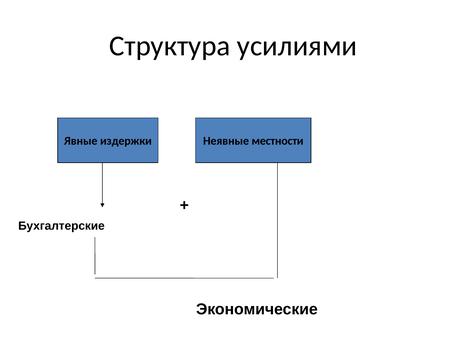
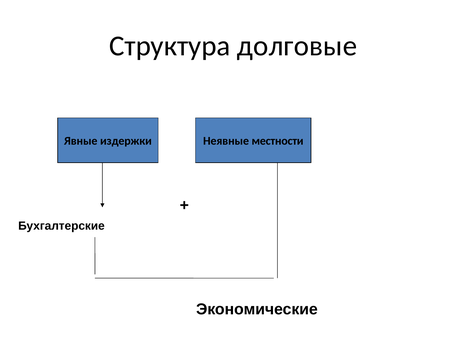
усилиями: усилиями -> долговые (297, 46)
